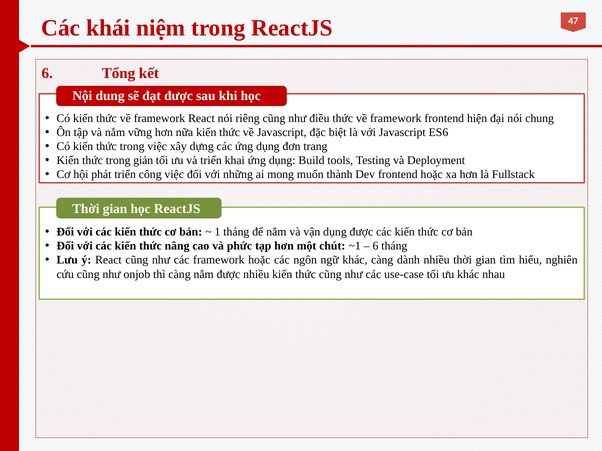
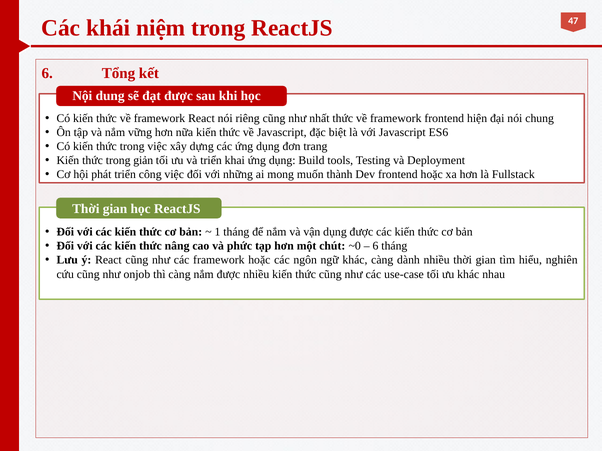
điều: điều -> nhất (319, 119)
~1: ~1 -> ~0 (355, 246)
